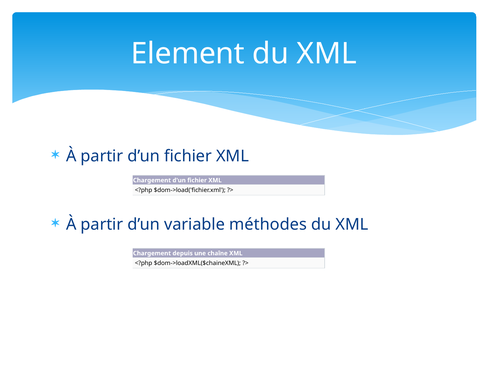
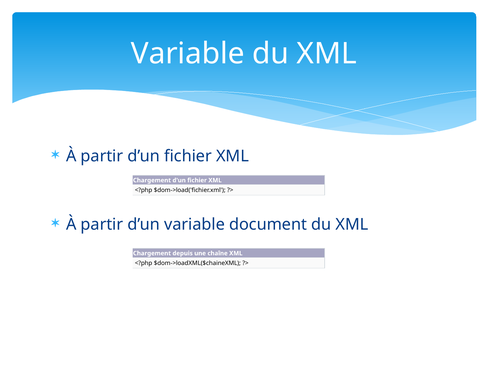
Element: Element -> Variable (188, 54)
méthodes: méthodes -> document (268, 224)
